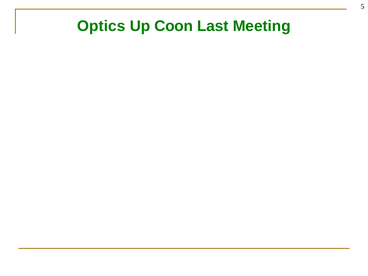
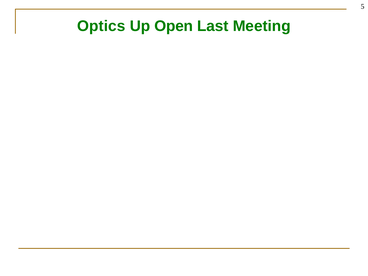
Coon: Coon -> Open (174, 26)
